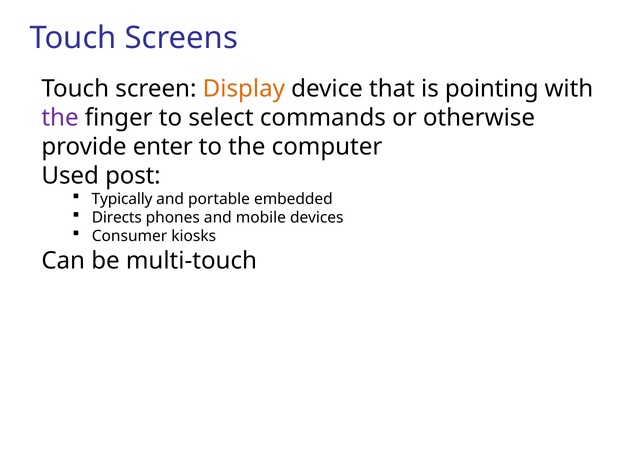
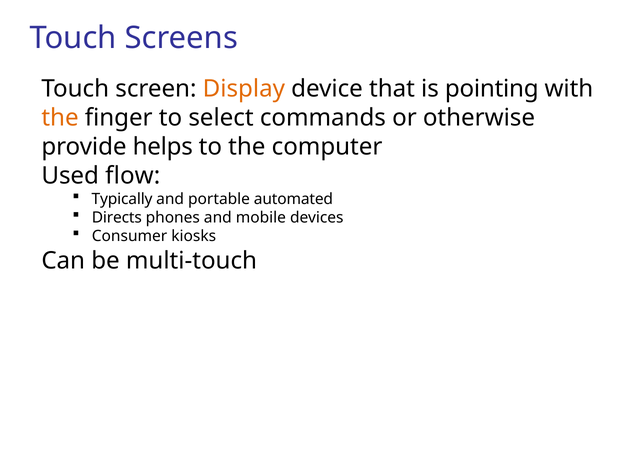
the colour: purple -> orange (60, 118)
enter: enter -> helps (163, 147)
post: post -> flow (133, 176)
embedded: embedded -> automated (293, 199)
